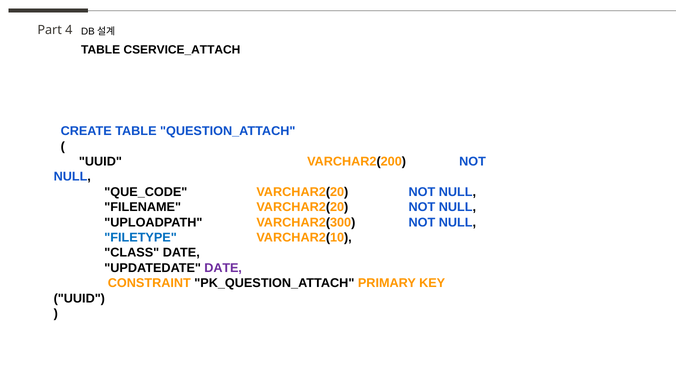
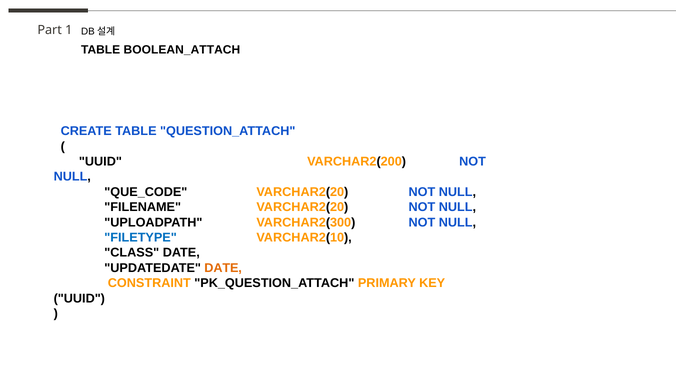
4: 4 -> 1 (69, 30)
CSERVICE_ATTACH: CSERVICE_ATTACH -> BOOLEAN_ATTACH (182, 50)
DATE colour: purple -> orange (223, 268)
